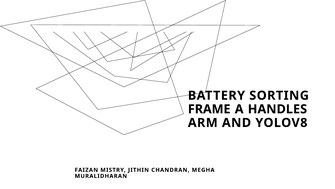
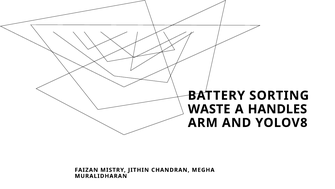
FRAME: FRAME -> WASTE (209, 109)
